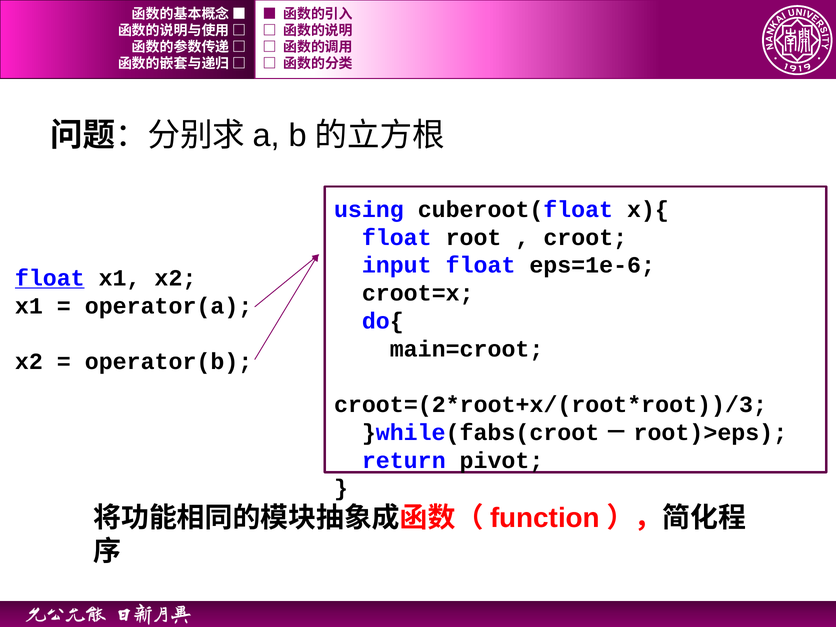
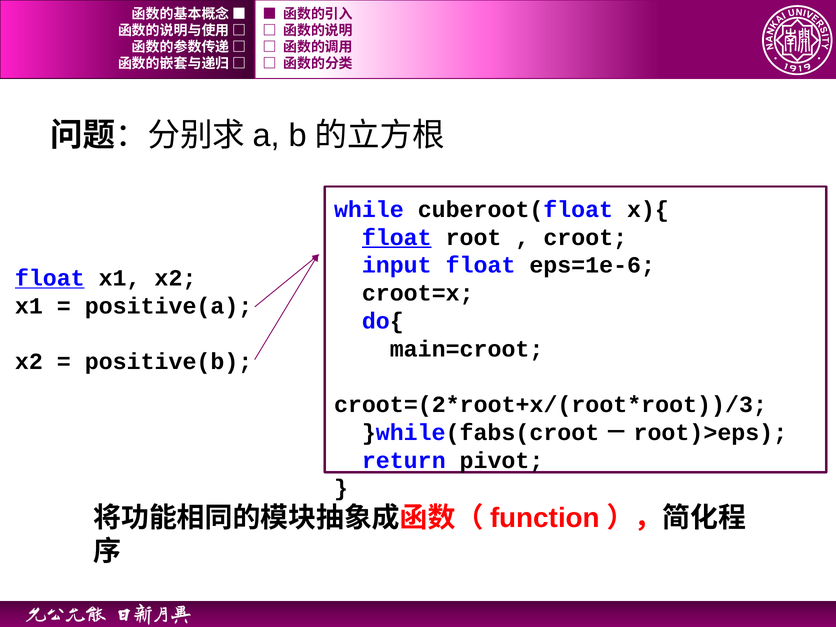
using: using -> while (369, 209)
float underline: none -> present (397, 237)
operator(a: operator(a -> positive(a (169, 306)
operator(b: operator(b -> positive(b (169, 362)
